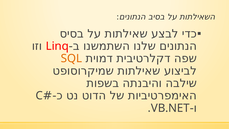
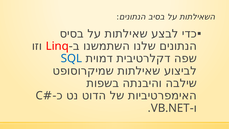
SQL colour: orange -> blue (71, 58)
